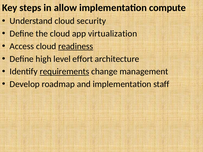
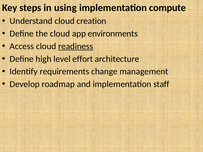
allow: allow -> using (65, 8)
security: security -> creation (91, 21)
virtualization: virtualization -> environments (113, 34)
requirements underline: present -> none (64, 72)
